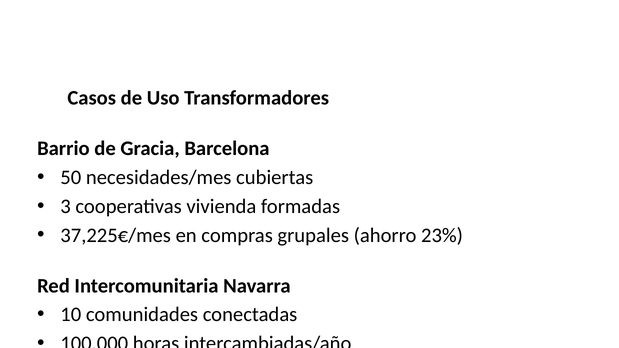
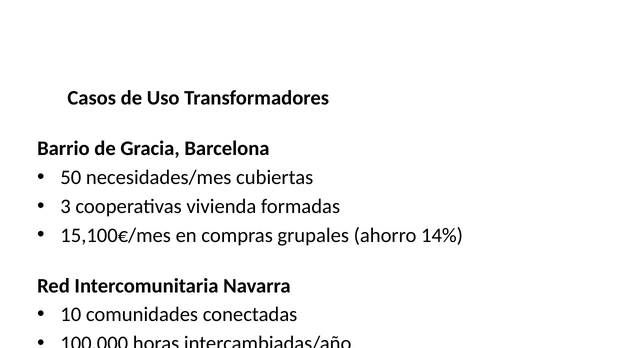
37,225€/mes: 37,225€/mes -> 15,100€/mes (116, 235)
23%: 23% -> 14% (442, 235)
